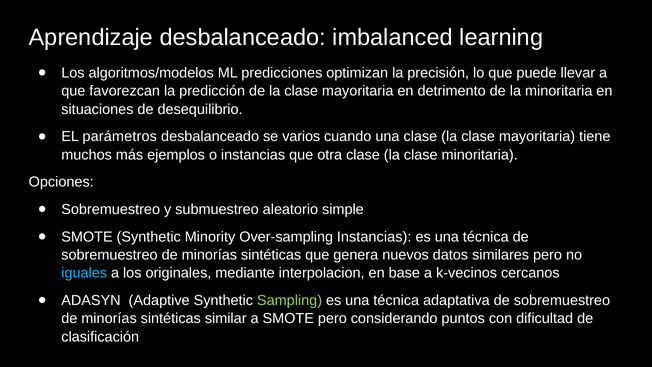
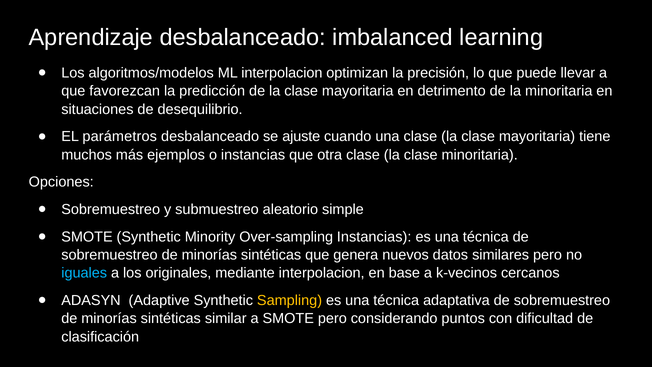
ML predicciones: predicciones -> interpolacion (282, 73)
varios: varios -> ajuste (301, 137)
Sampling colour: light green -> yellow (290, 300)
